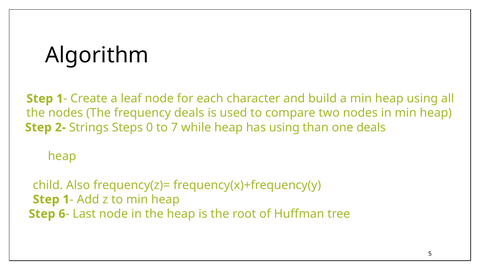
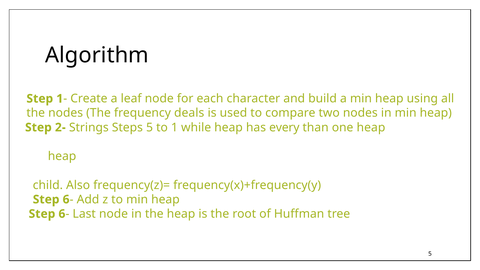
Steps 0: 0 -> 5 (150, 127)
to 7: 7 -> 1 (174, 127)
has using: using -> every (284, 127)
one deals: deals -> heap (371, 127)
1: 1 -> 6 (66, 199)
